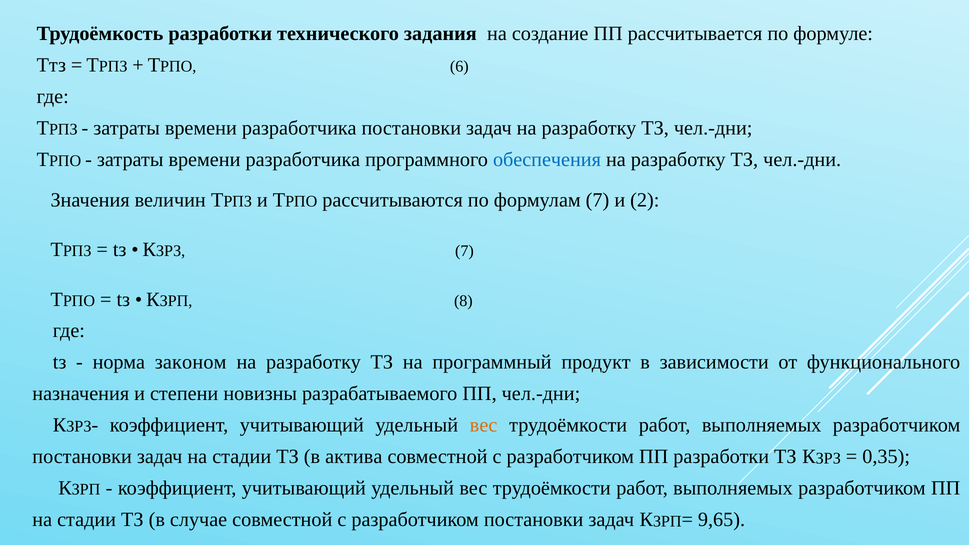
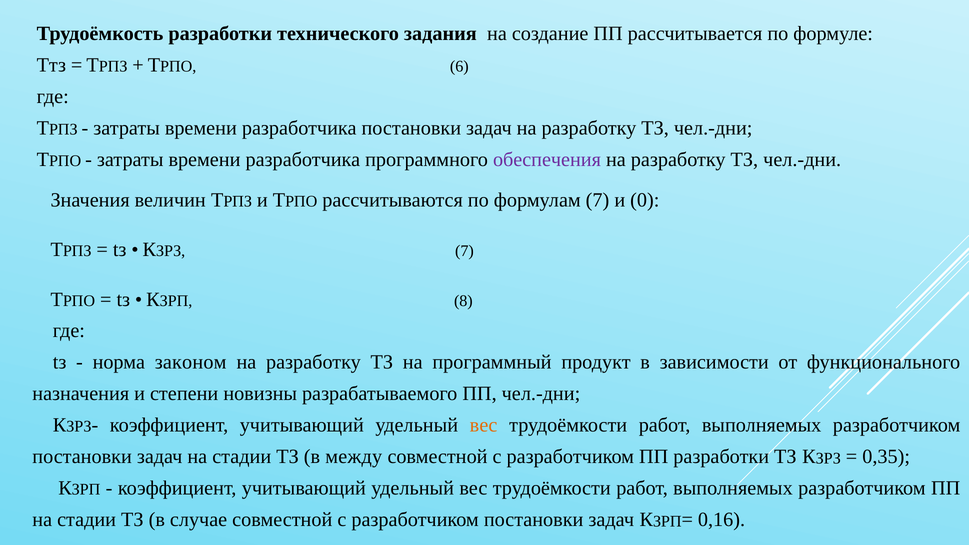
обеспечения colour: blue -> purple (547, 160)
2: 2 -> 0 (645, 200)
актива: актива -> между (354, 457)
9,65: 9,65 -> 0,16 (722, 520)
